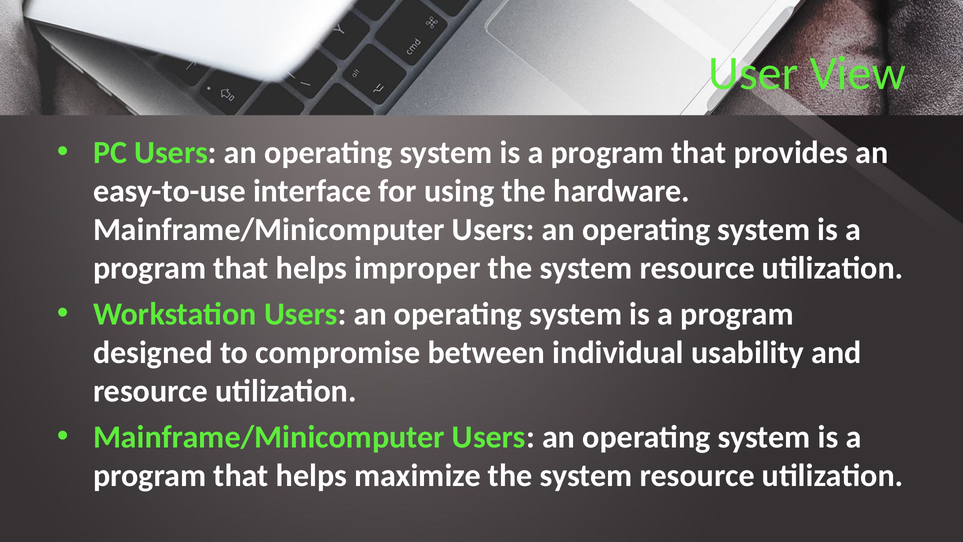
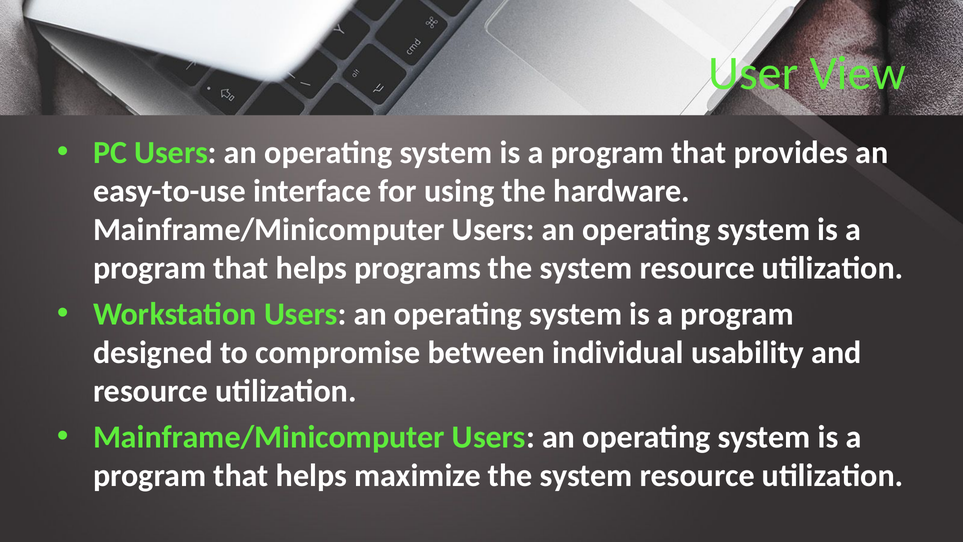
improper: improper -> programs (418, 268)
